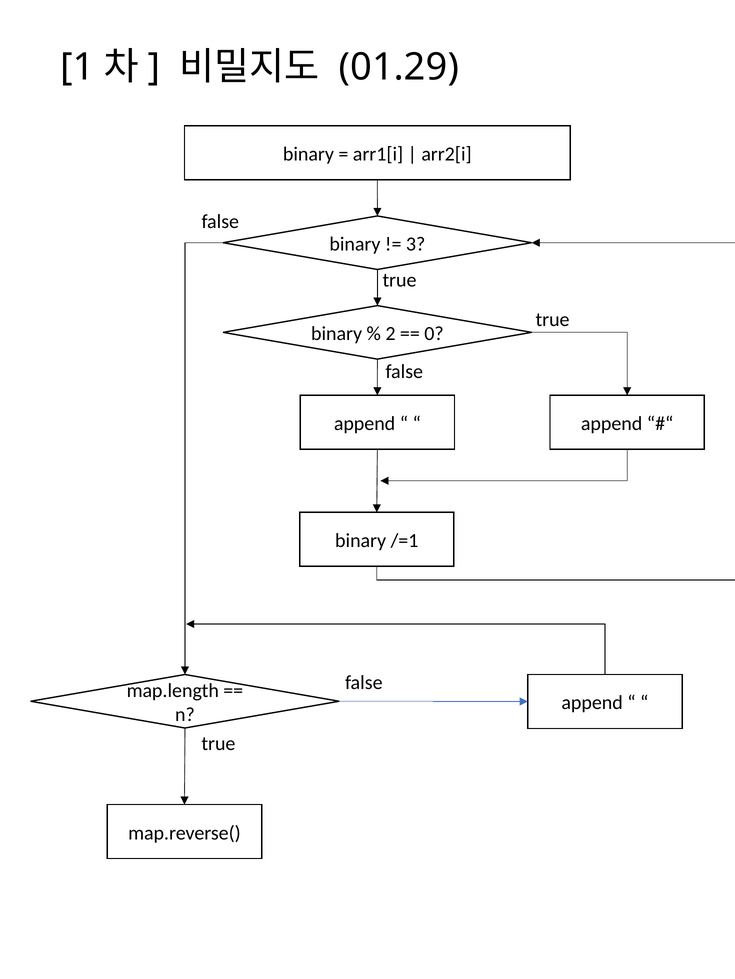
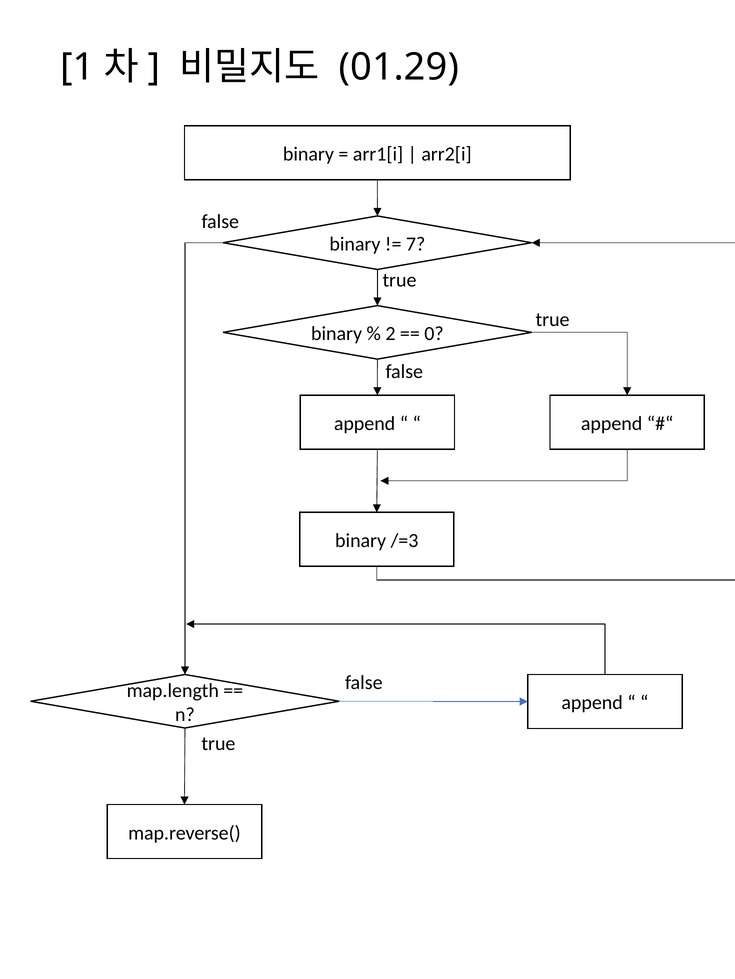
3: 3 -> 7 (416, 244)
/=1: /=1 -> /=3 (405, 541)
